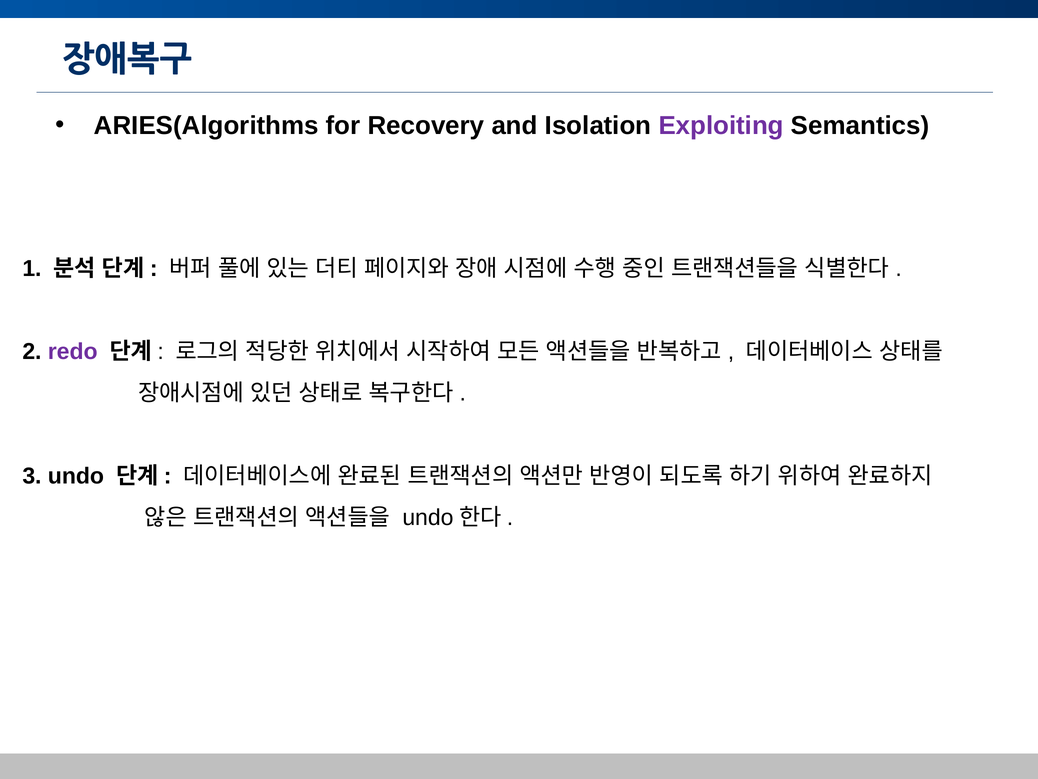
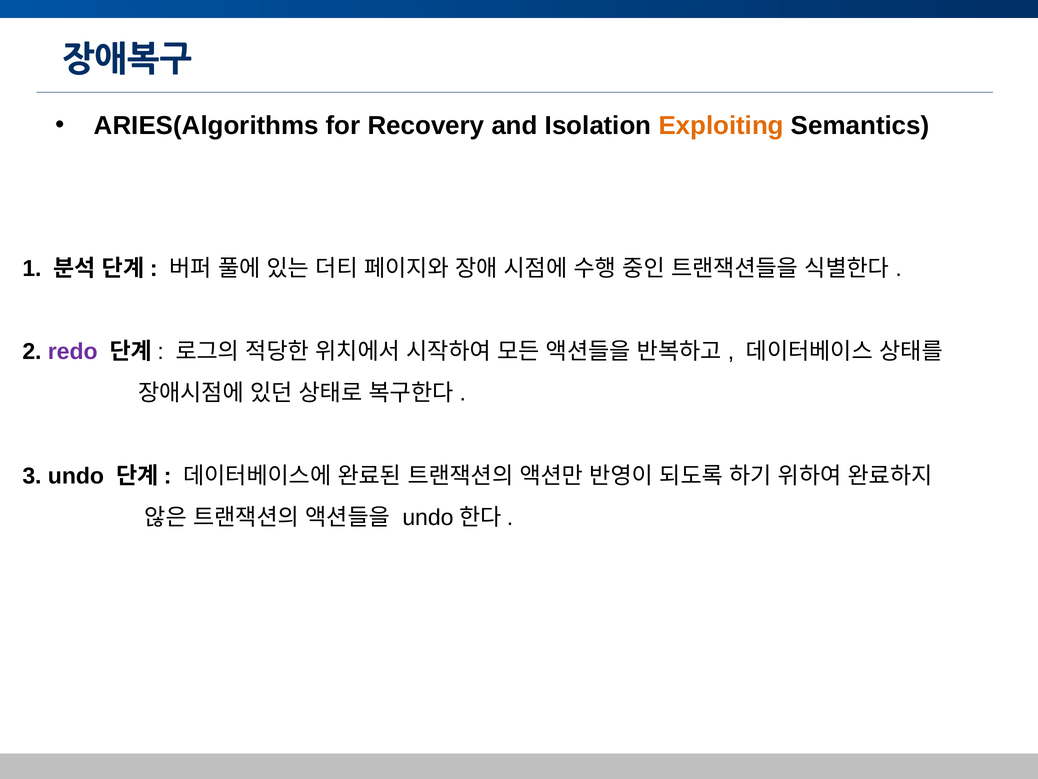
Exploiting colour: purple -> orange (721, 126)
